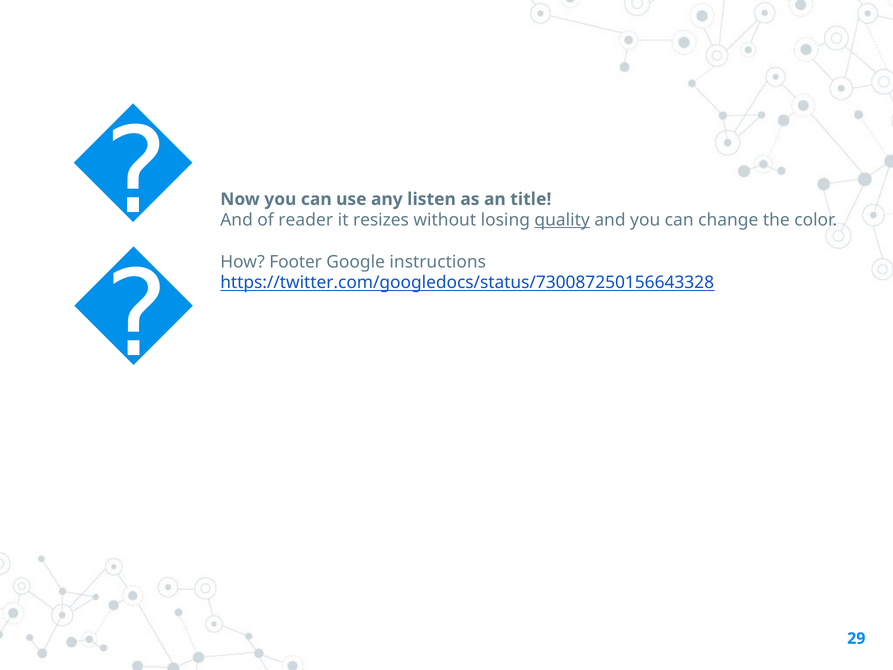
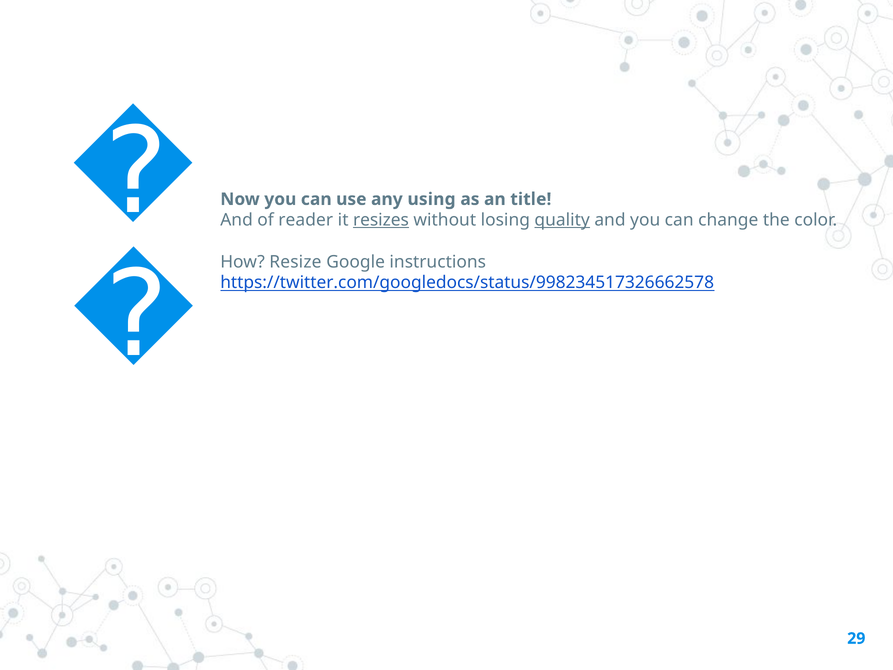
listen: listen -> using (432, 199)
resizes underline: none -> present (381, 220)
Footer: Footer -> Resize (295, 262)
https://twitter.com/googledocs/status/730087250156643328: https://twitter.com/googledocs/status/730087250156643328 -> https://twitter.com/googledocs/status/998234517326662578 (467, 283)
